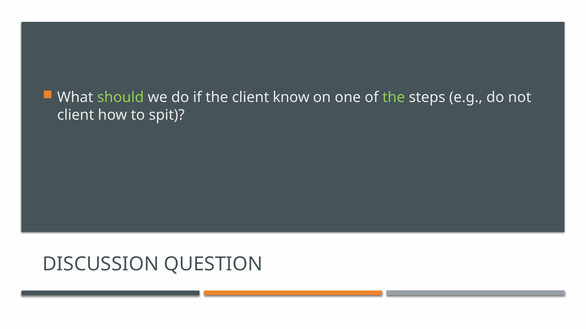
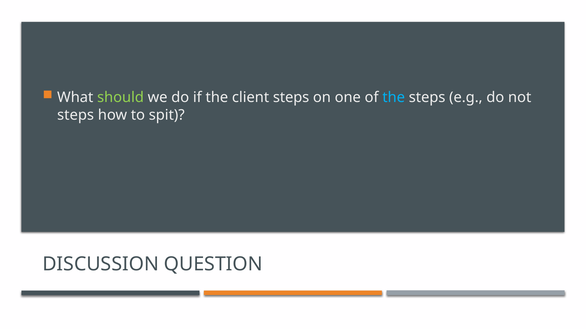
client know: know -> steps (291, 98)
the colour: light green -> light blue (394, 98)
client: client -> steps (76, 115)
